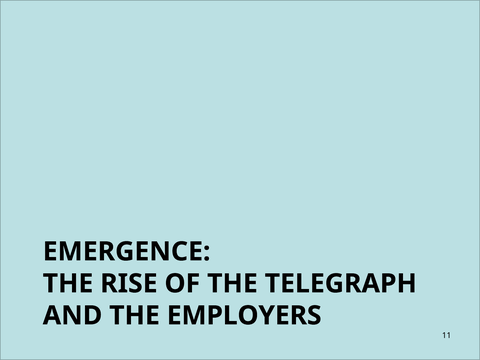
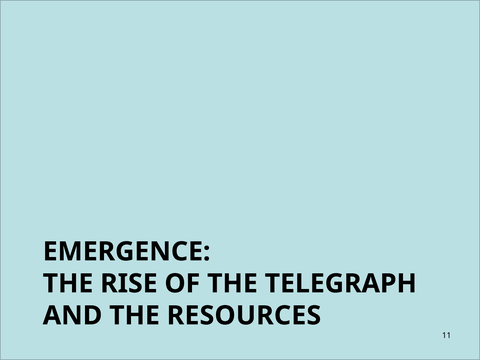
EMPLOYERS: EMPLOYERS -> RESOURCES (244, 316)
